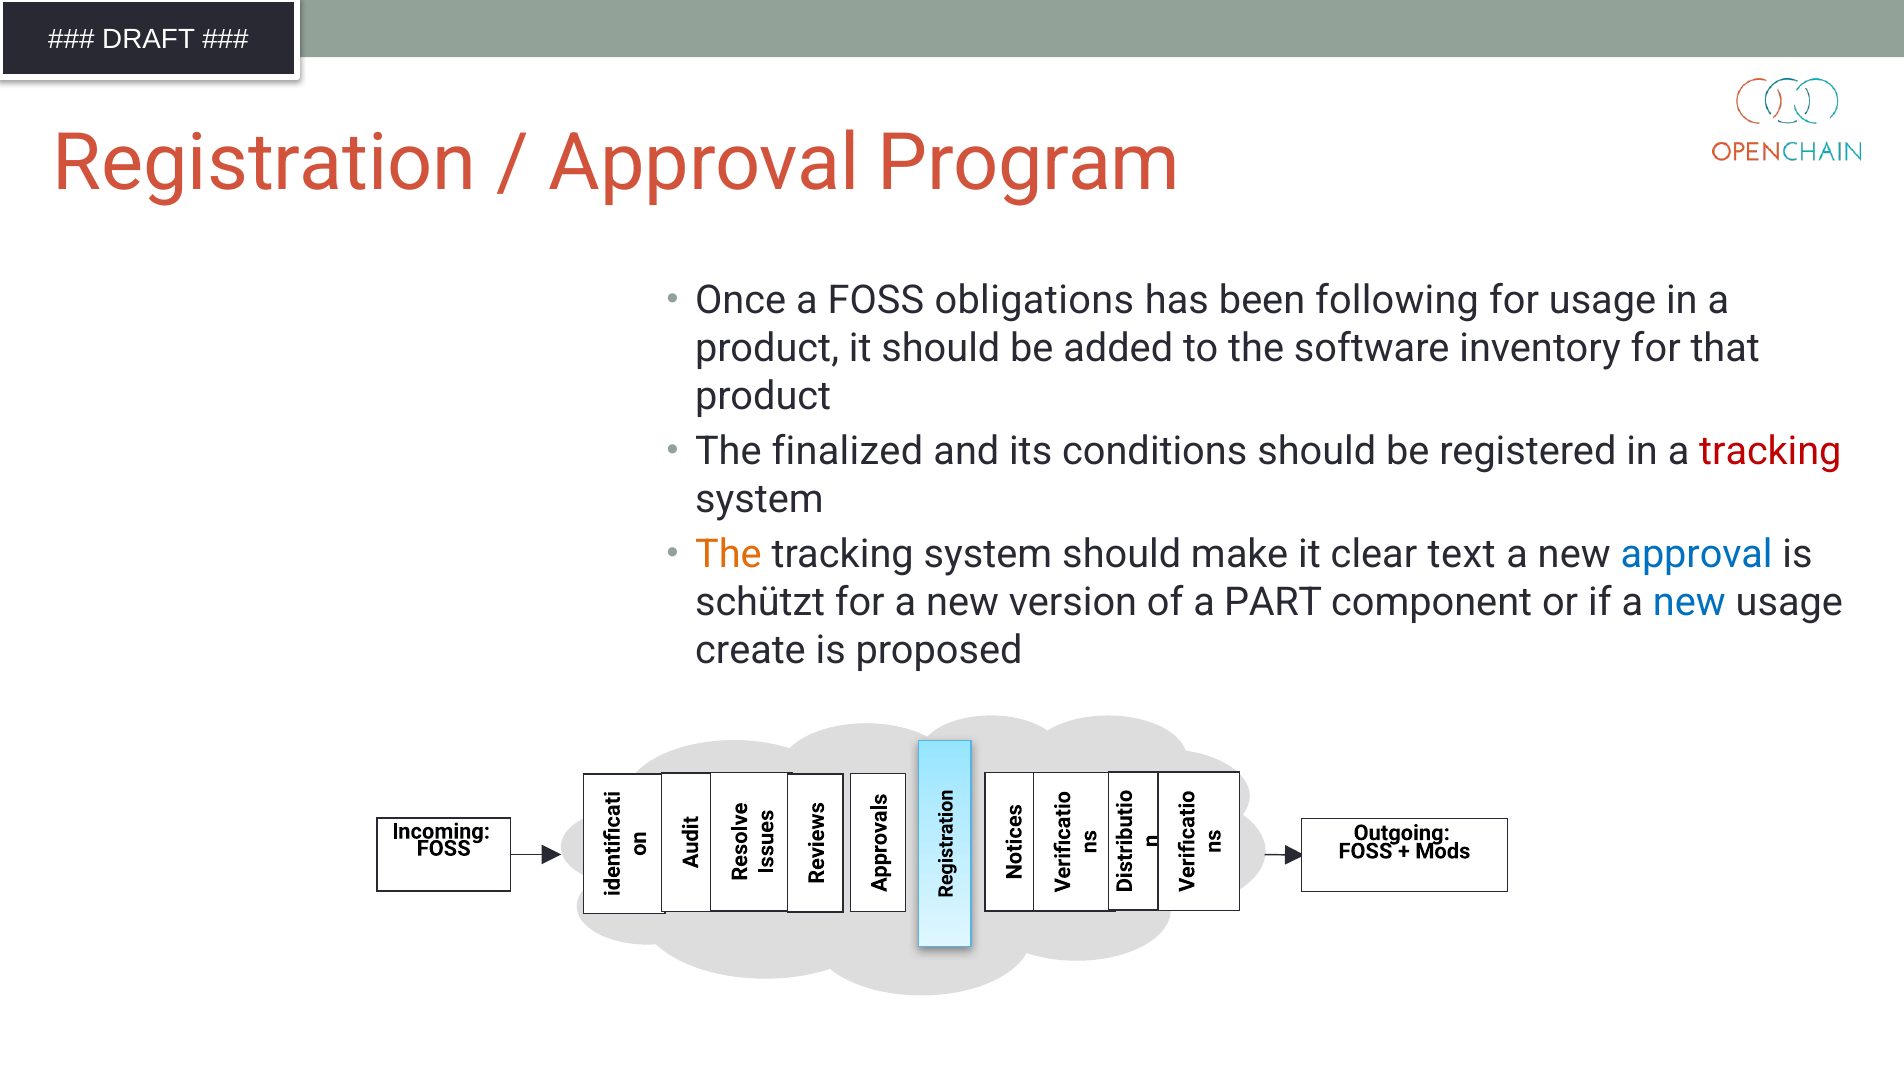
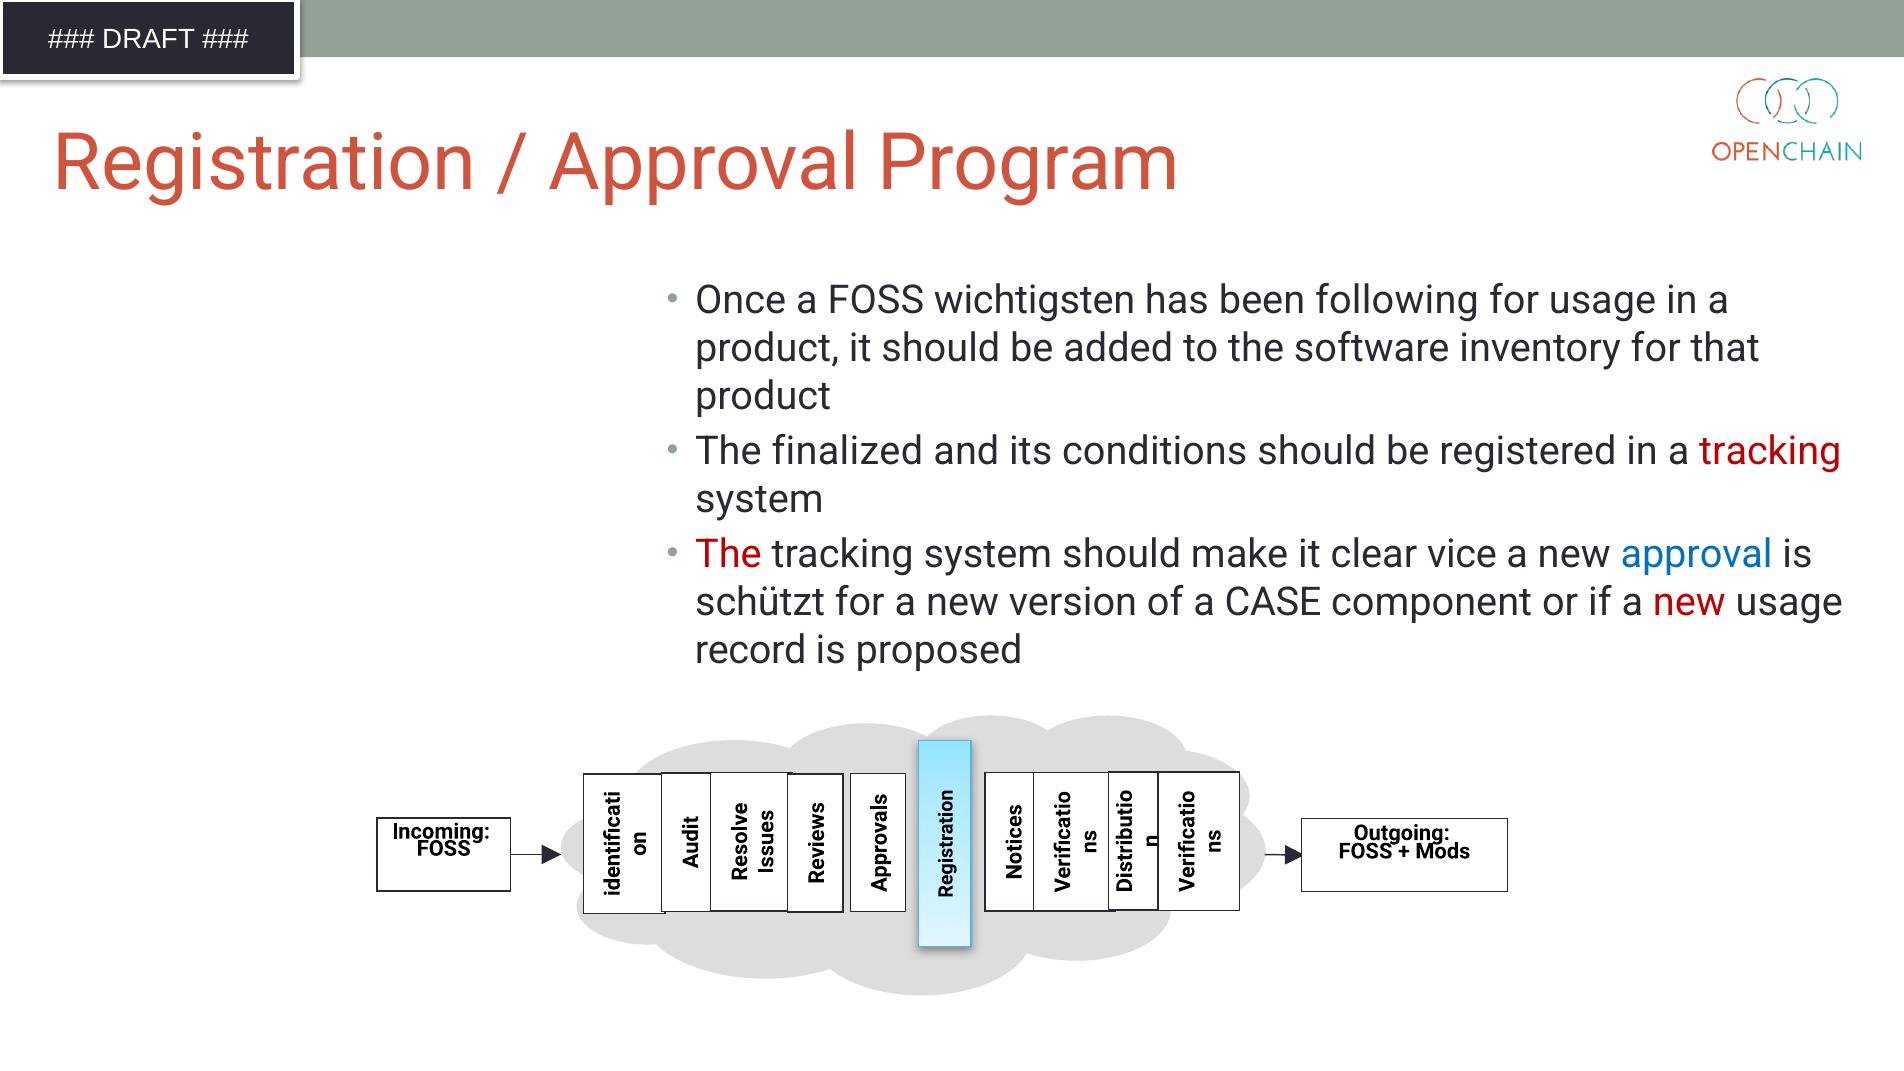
obligations: obligations -> wichtigsten (1035, 301)
The colour: orange -> red (728, 555)
text: text -> vice (1462, 555)
PART: PART -> CASE (1273, 602)
new colour: blue -> red (1689, 602)
create: create -> record (751, 650)
